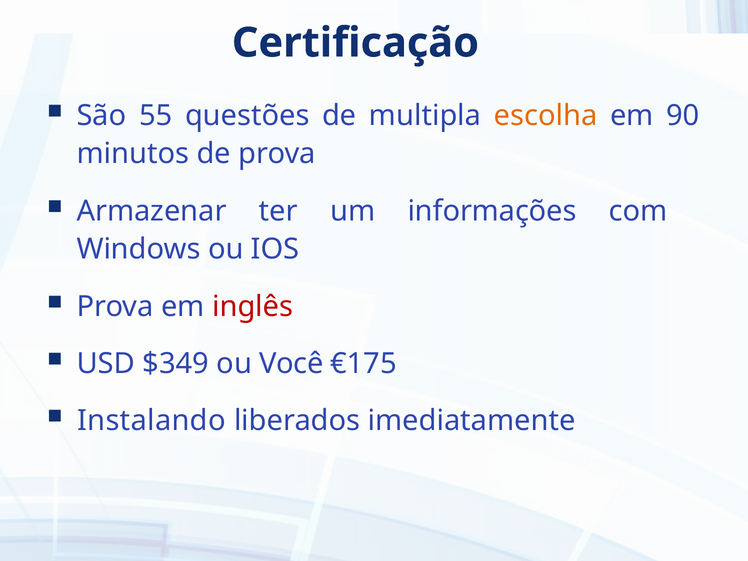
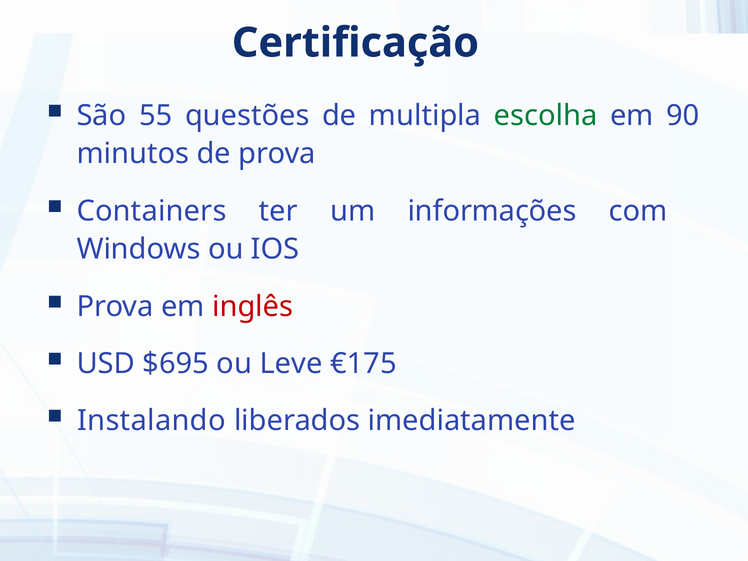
escolha colour: orange -> green (546, 115)
Armazenar: Armazenar -> Containers (152, 211)
$349: $349 -> $695 (176, 364)
Você: Você -> Leve (291, 364)
